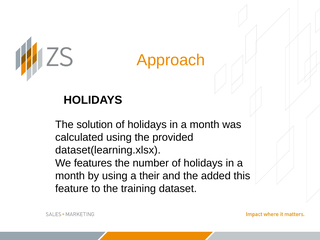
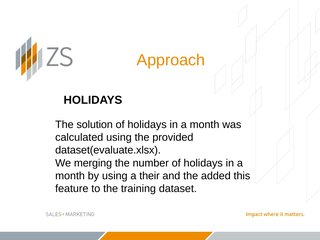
dataset(learning.xlsx: dataset(learning.xlsx -> dataset(evaluate.xlsx (108, 150)
features: features -> merging (93, 163)
